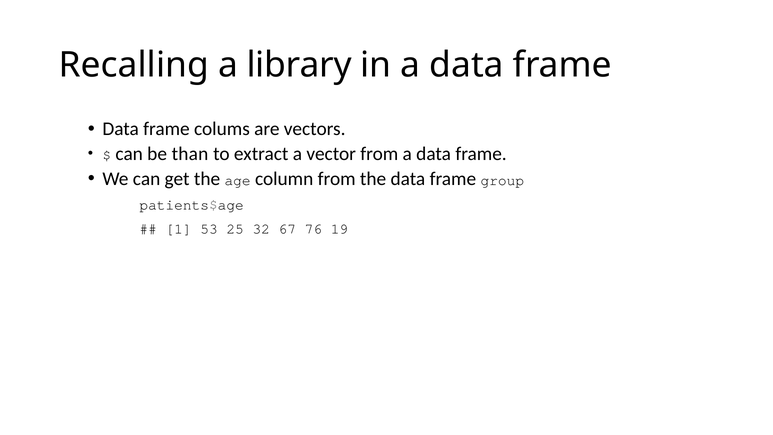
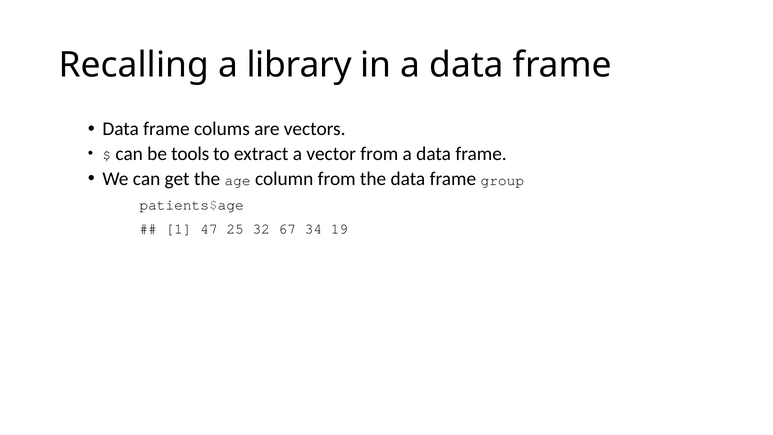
than: than -> tools (190, 154)
53: 53 -> 47 (209, 229)
76: 76 -> 34 (313, 229)
